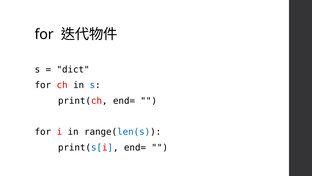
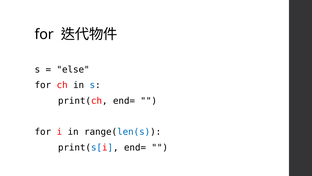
dict: dict -> else (73, 69)
